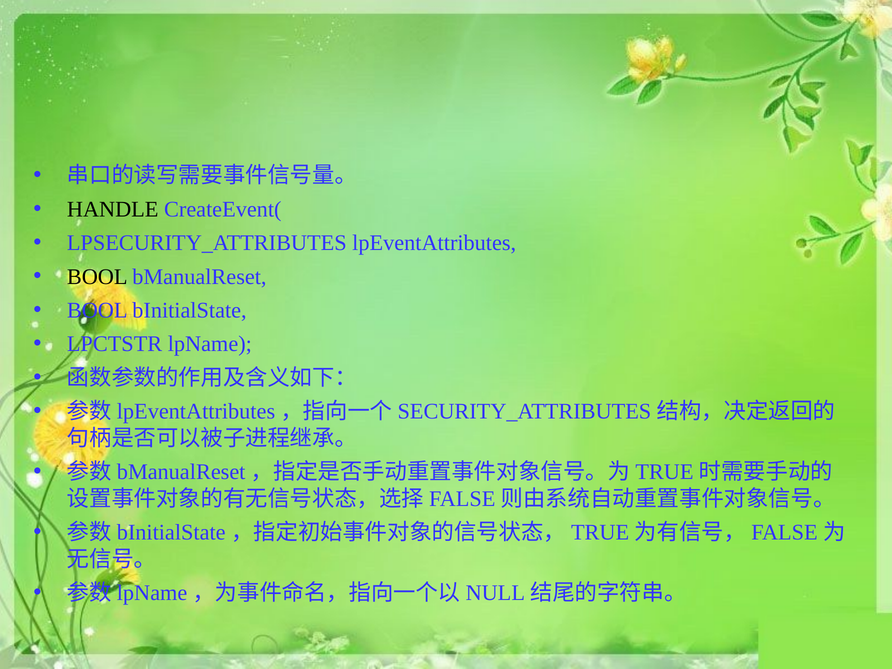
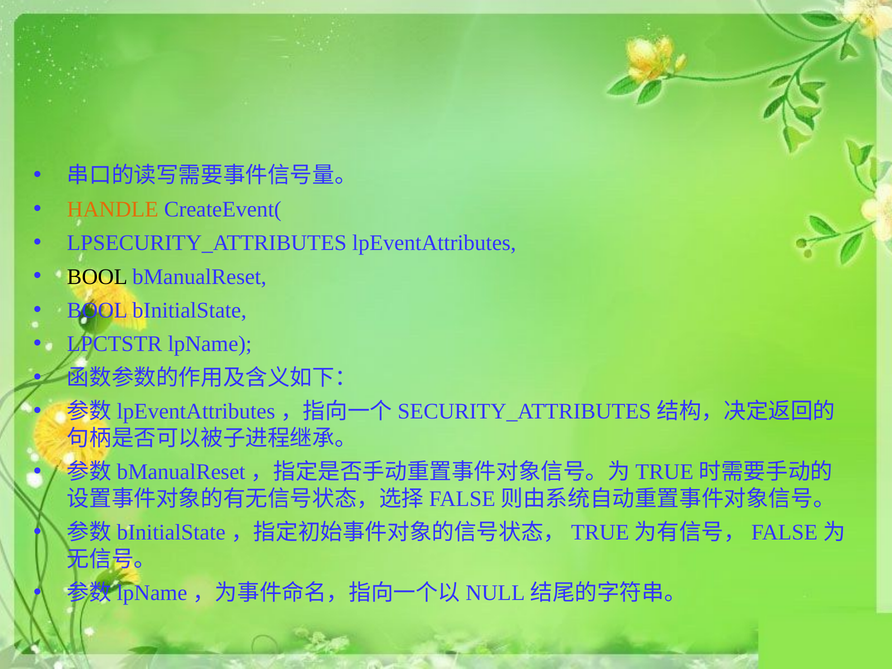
HANDLE colour: black -> orange (113, 209)
